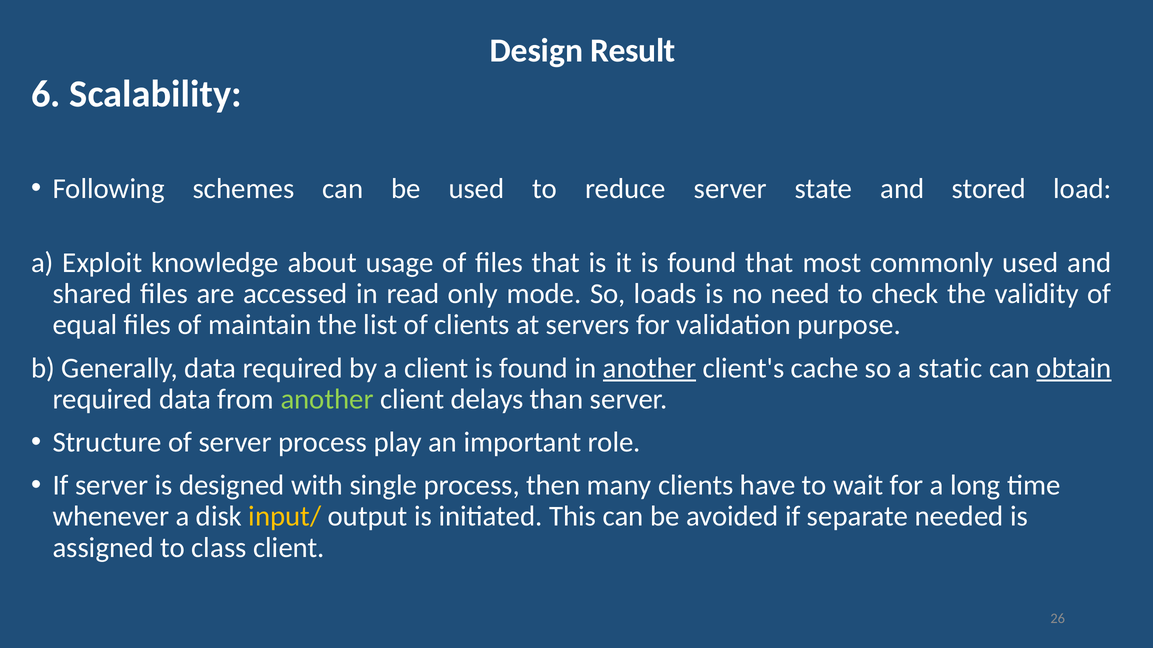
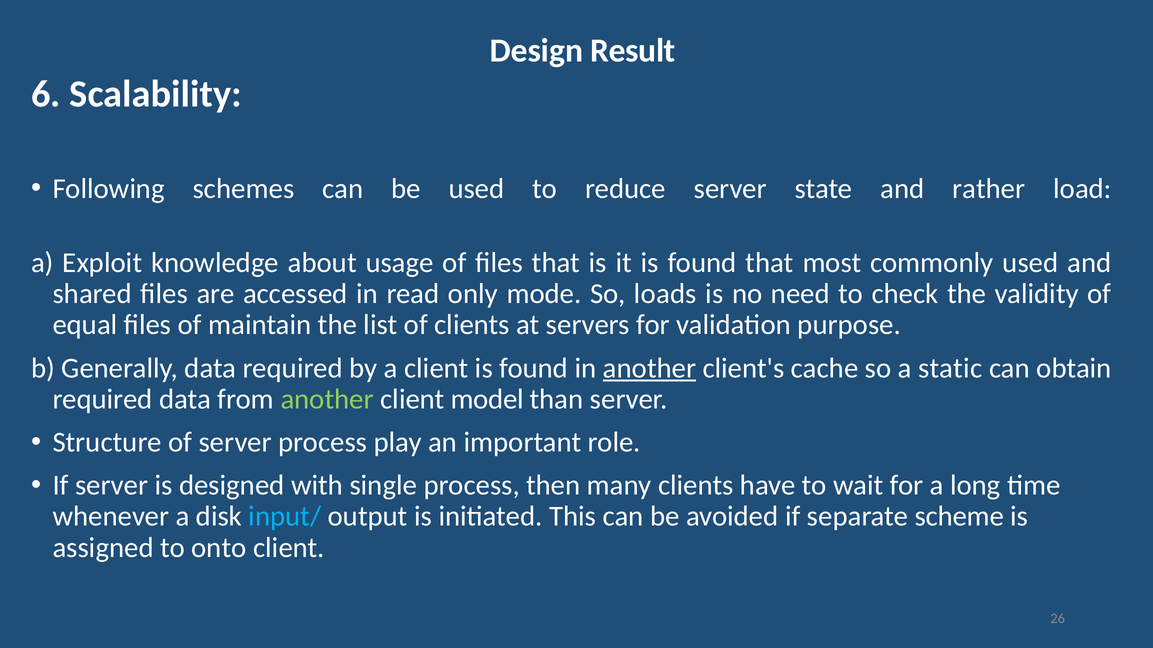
stored: stored -> rather (989, 189)
obtain underline: present -> none (1074, 368)
delays: delays -> model (487, 399)
input/ colour: yellow -> light blue (285, 517)
needed: needed -> scheme (959, 517)
class: class -> onto (219, 548)
